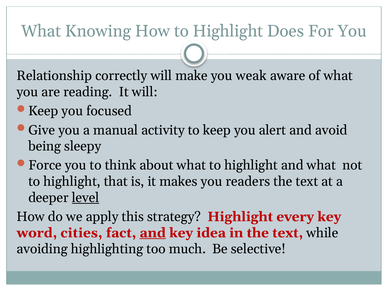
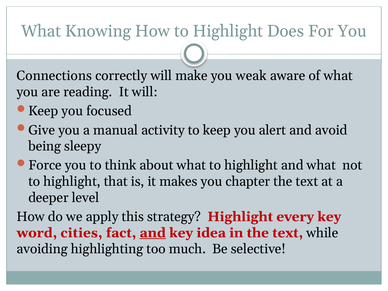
Relationship: Relationship -> Connections (54, 76)
readers: readers -> chapter (248, 181)
level underline: present -> none (86, 198)
